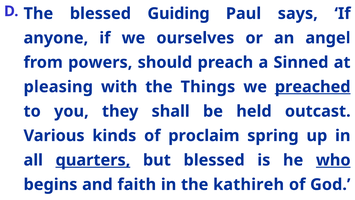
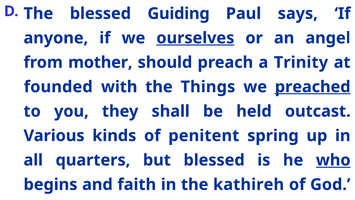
ourselves underline: none -> present (195, 38)
powers: powers -> mother (100, 62)
Sinned: Sinned -> Trinity (301, 62)
pleasing: pleasing -> founded (58, 87)
proclaim: proclaim -> penitent (204, 136)
quarters underline: present -> none (93, 160)
